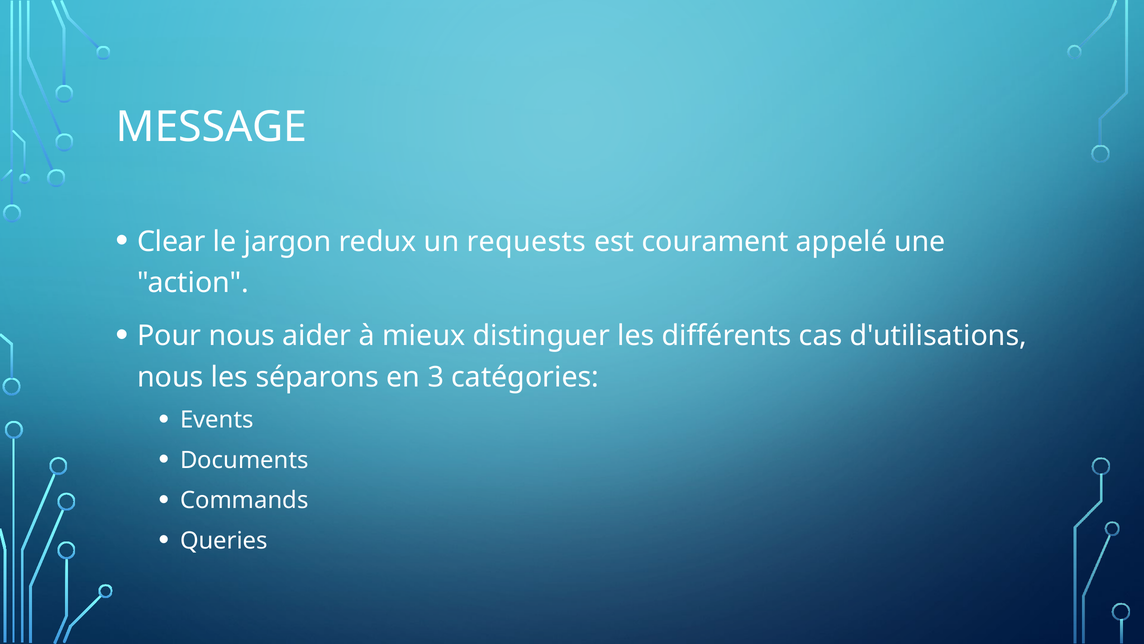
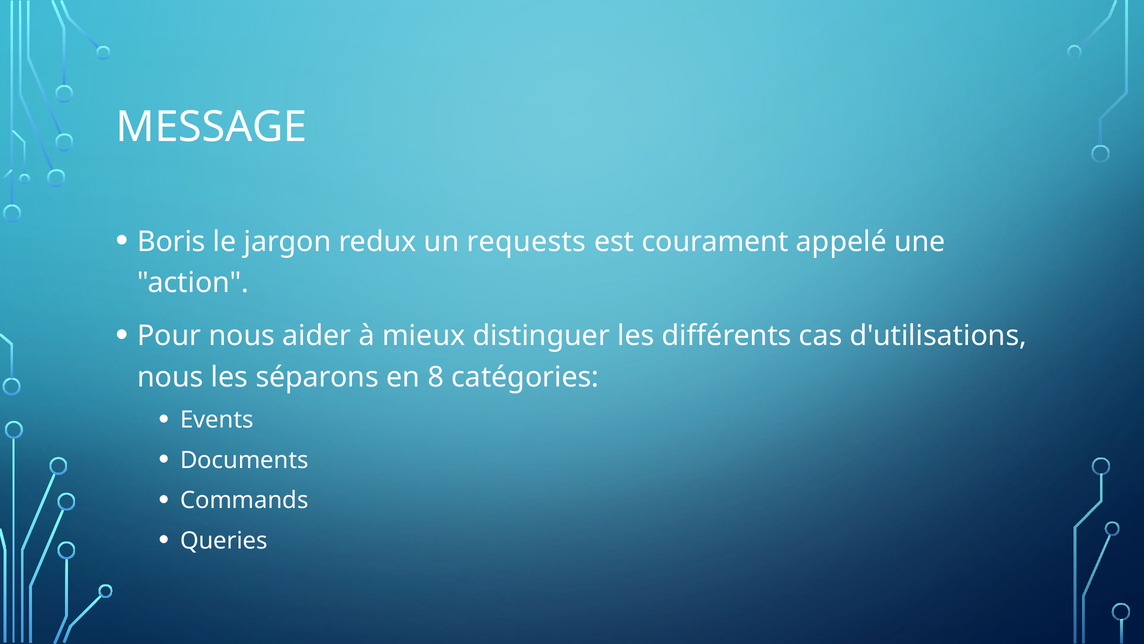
Clear: Clear -> Boris (171, 241)
3: 3 -> 8 (436, 377)
